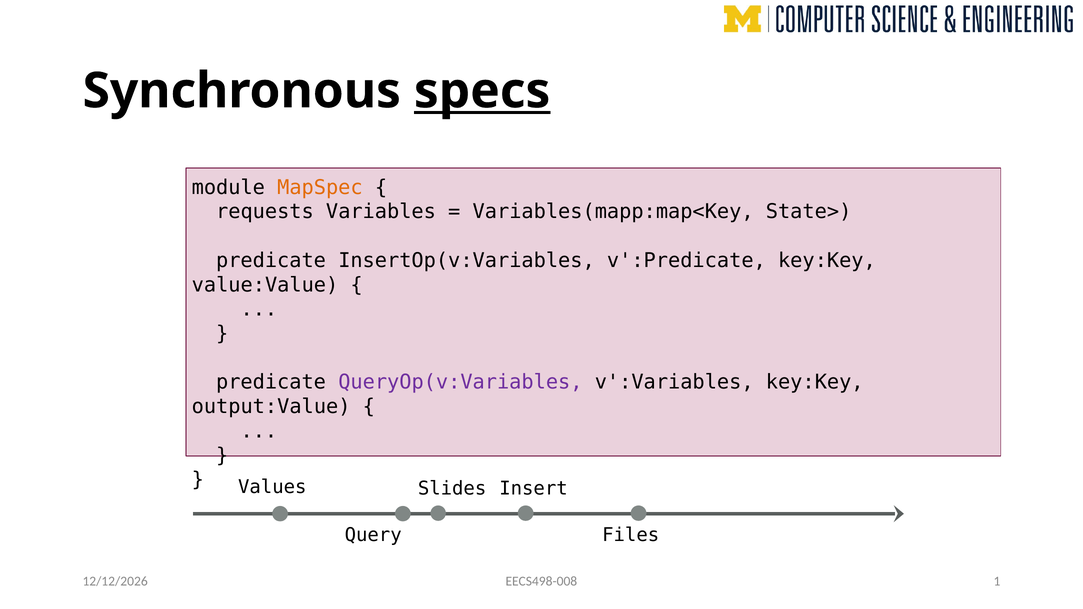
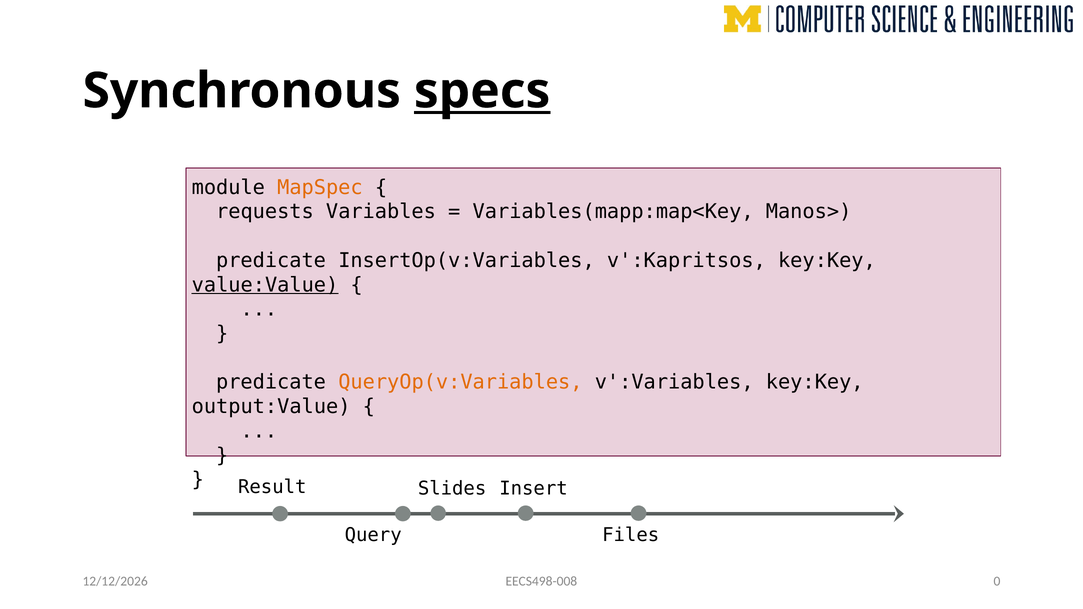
State>: State> -> Manos> (809, 212)
v':Predicate: v':Predicate -> v':Kapritsos (686, 261)
value:Value underline: none -> present (265, 285)
QueryOp(v:Variables colour: purple -> orange (460, 382)
Values: Values -> Result (272, 487)
1: 1 -> 0 (997, 582)
